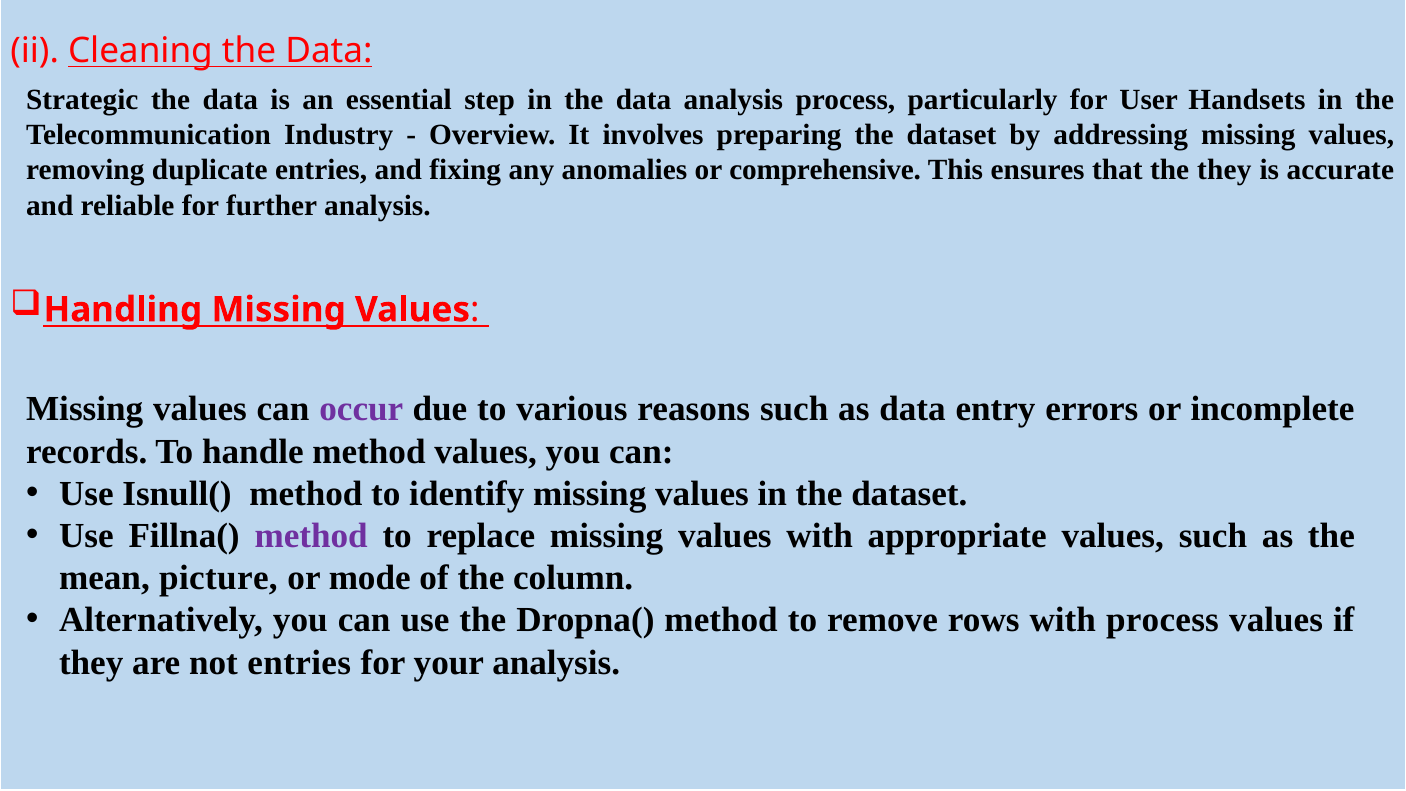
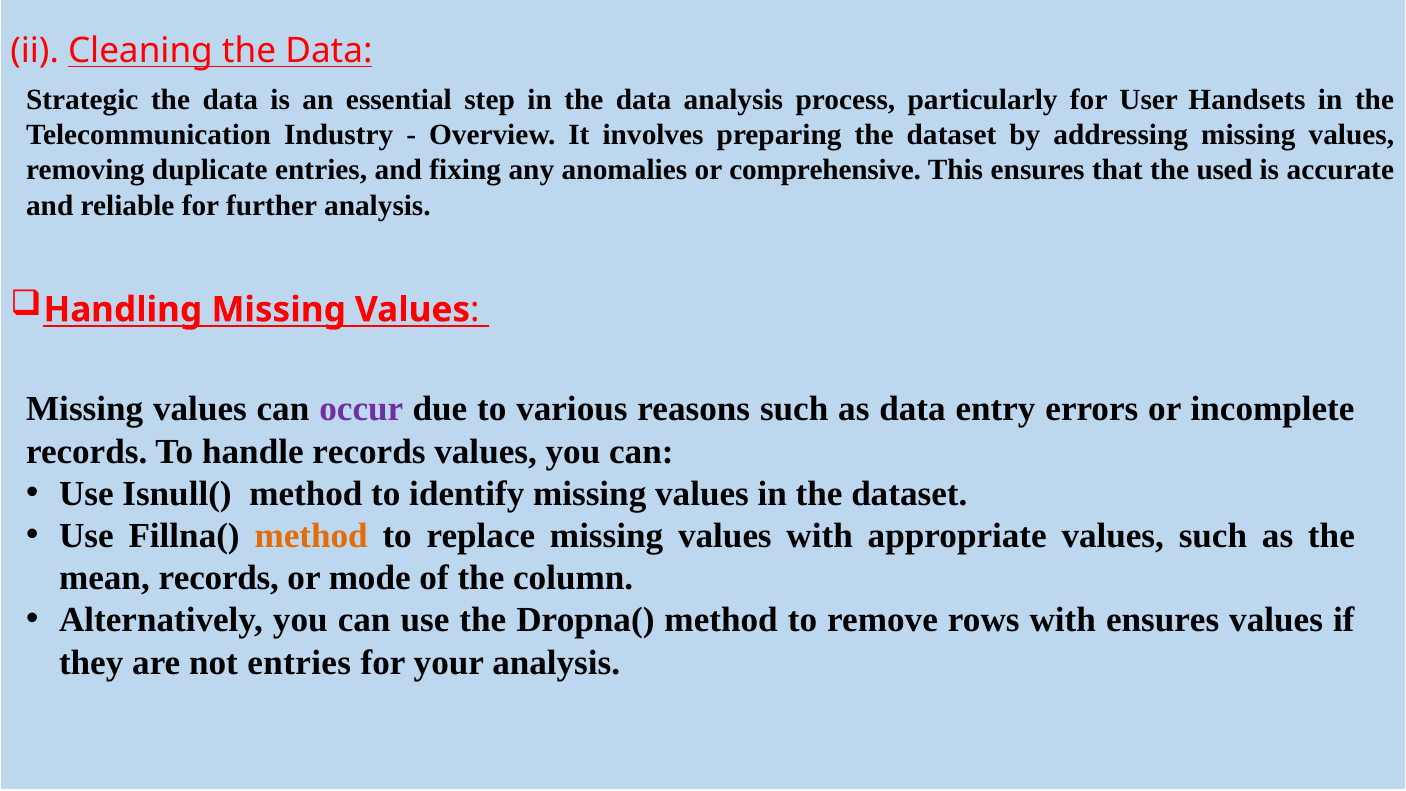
the they: they -> used (1225, 170)
handle method: method -> records (369, 451)
method colour: purple -> orange (311, 536)
mean picture: picture -> records (219, 578)
with process: process -> ensures (1163, 620)
